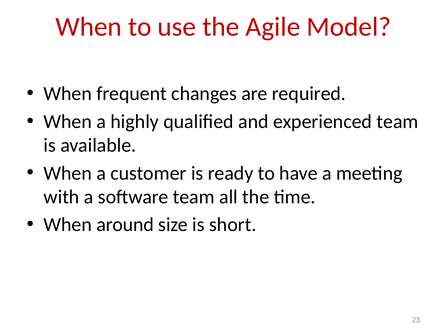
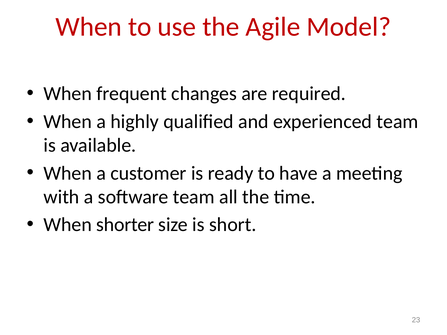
around: around -> shorter (125, 225)
